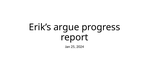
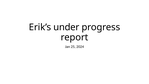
argue: argue -> under (66, 27)
